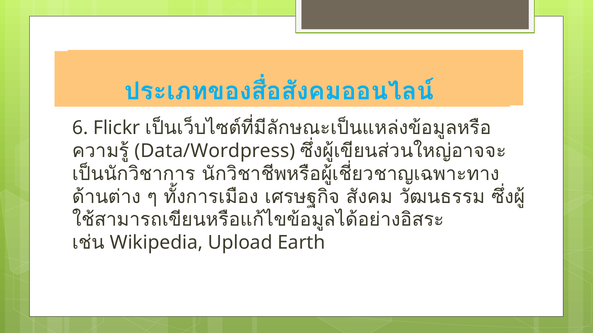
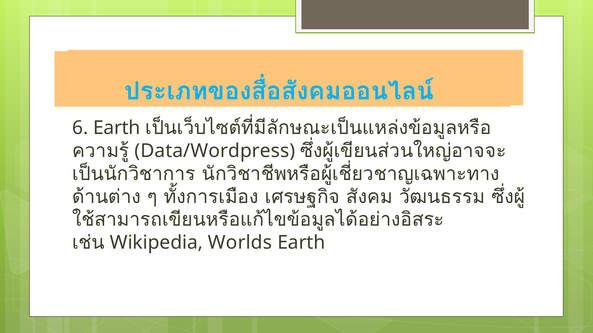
6 Flickr: Flickr -> Earth (117, 128)
Upload: Upload -> Worlds (240, 243)
